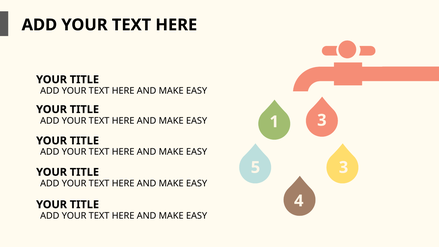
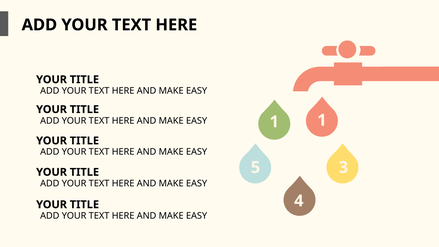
1 3: 3 -> 1 (322, 120)
